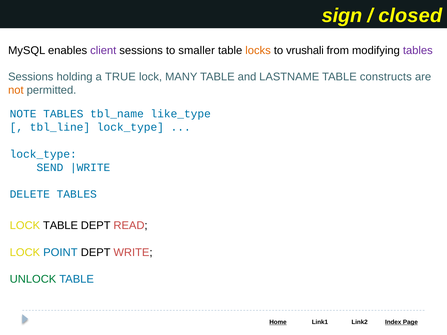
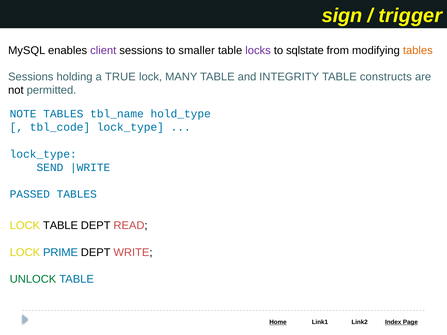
closed: closed -> trigger (410, 16)
locks colour: orange -> purple (258, 51)
vrushali: vrushali -> sqlstate (305, 51)
tables colour: purple -> orange (418, 51)
LASTNAME: LASTNAME -> INTEGRITY (289, 77)
not colour: orange -> black (16, 90)
like_type: like_type -> hold_type (181, 114)
tbl_line: tbl_line -> tbl_code (60, 127)
DELETE: DELETE -> PASSED (30, 194)
POINT: POINT -> PRIME (61, 253)
